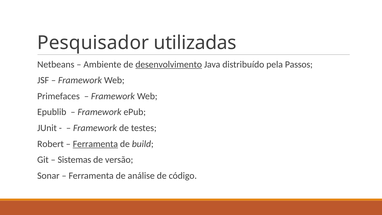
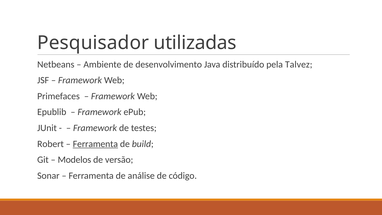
desenvolvimento underline: present -> none (169, 64)
Passos: Passos -> Talvez (299, 64)
Sistemas: Sistemas -> Modelos (74, 160)
